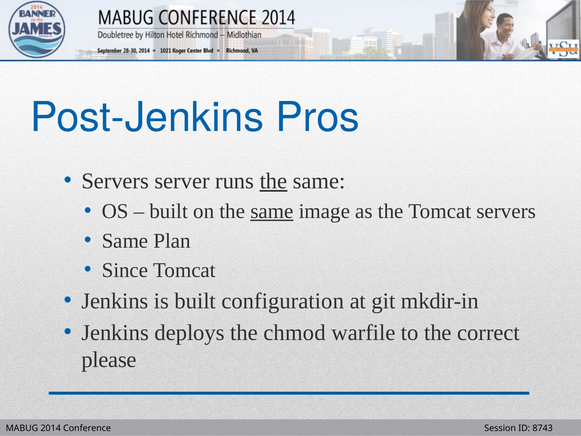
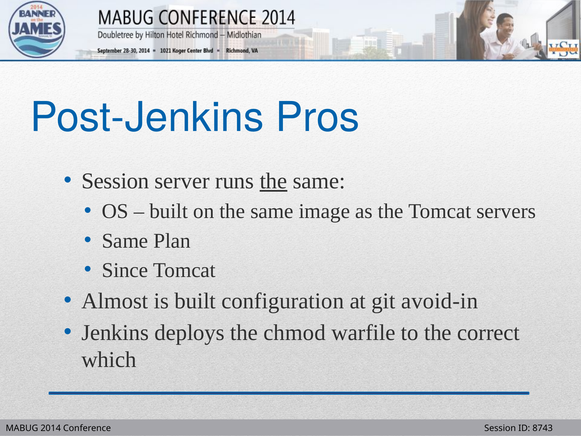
Servers: Servers -> Session (115, 181)
same underline: present -> none (272, 211)
Jenkins: Jenkins -> Almost (115, 301)
mkdir-in: mkdir-in -> avoid-in (440, 301)
please: please -> which (109, 359)
